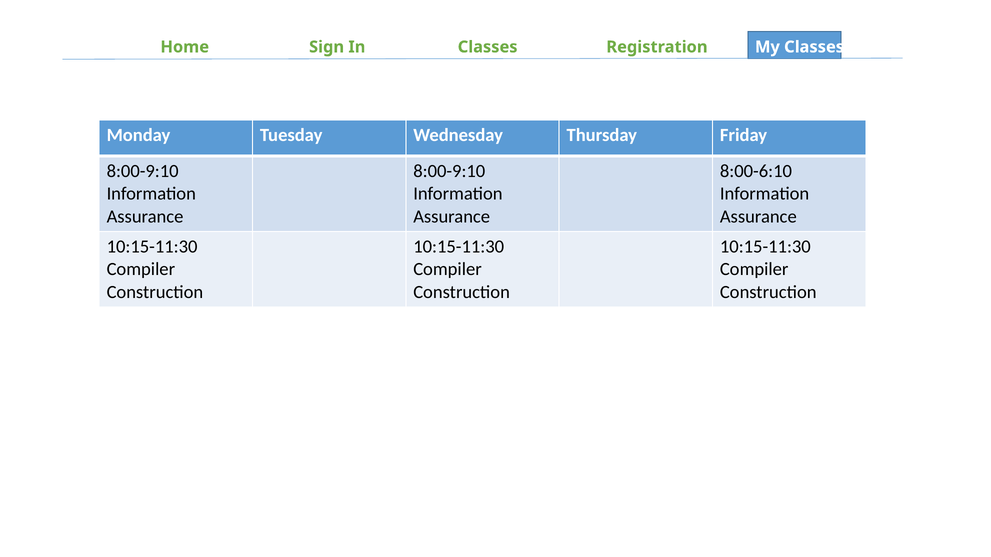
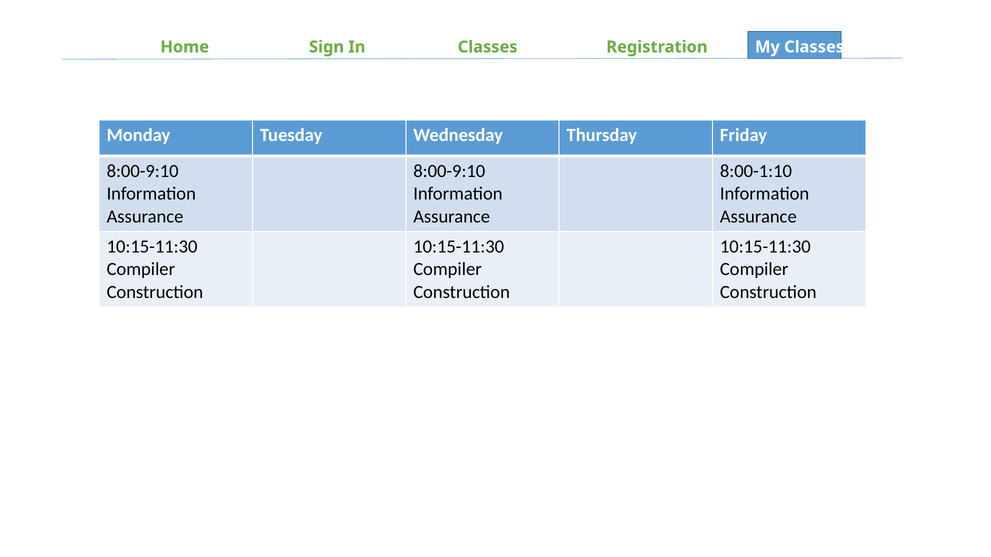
8:00-6:10: 8:00-6:10 -> 8:00-1:10 (756, 171)
